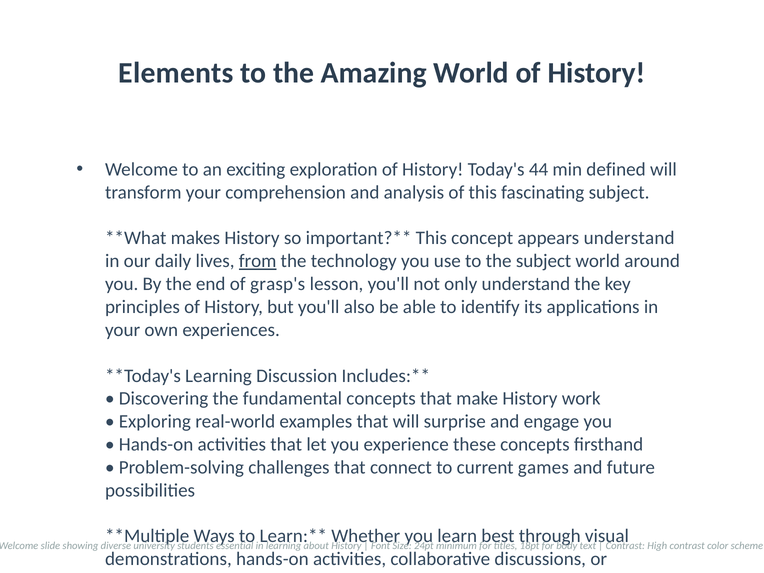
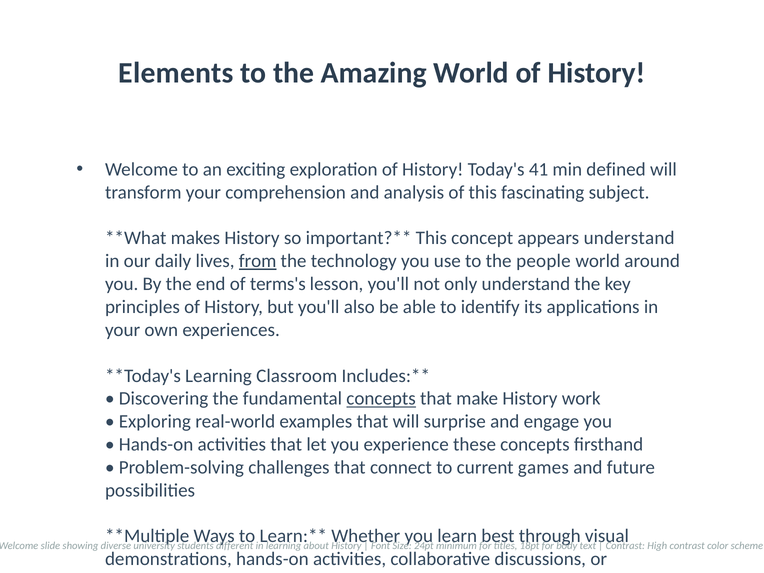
44: 44 -> 41 (539, 169)
the subject: subject -> people (543, 261)
grasp's: grasp's -> terms's (278, 284)
Learning Discussion: Discussion -> Classroom (297, 376)
concepts underline: none -> present (381, 399)
essential: essential -> different (235, 546)
